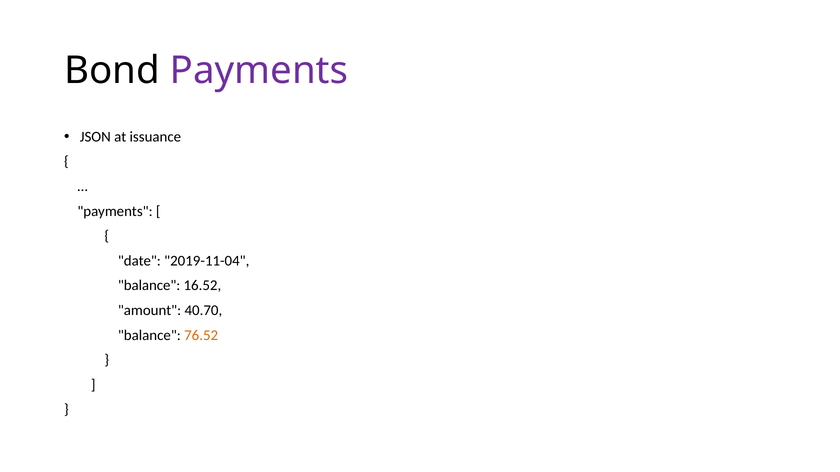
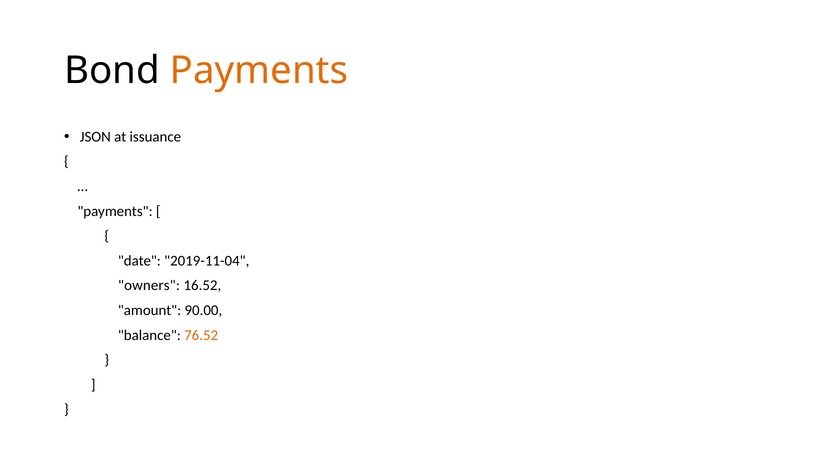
Payments colour: purple -> orange (259, 71)
balance: balance -> owners (149, 286)
40.70: 40.70 -> 90.00 (203, 311)
